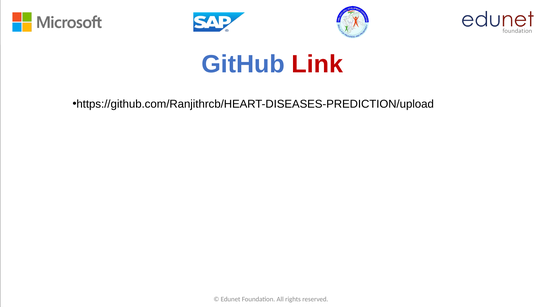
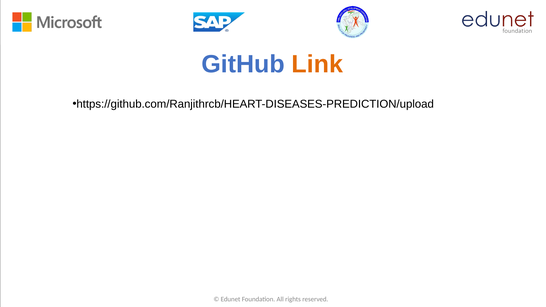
Link colour: red -> orange (317, 64)
